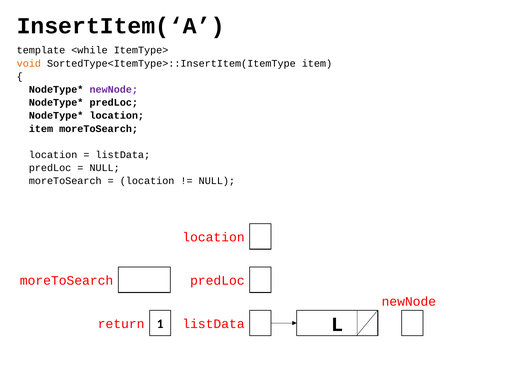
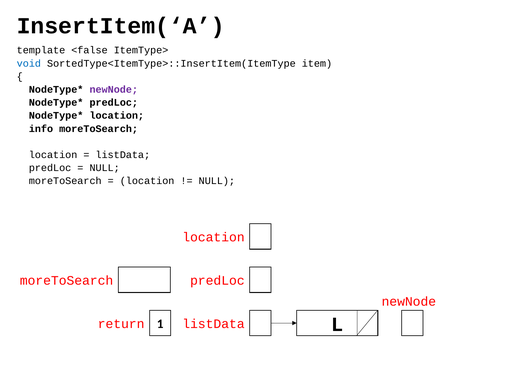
<while: <while -> <false (89, 50)
void colour: orange -> blue (29, 63)
item: item -> info (41, 129)
